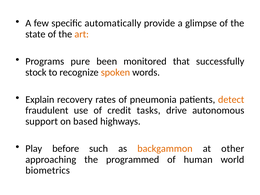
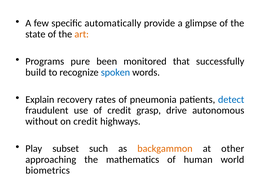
stock: stock -> build (36, 72)
spoken colour: orange -> blue (115, 72)
detect colour: orange -> blue (231, 100)
tasks: tasks -> grasp (149, 110)
support: support -> without (42, 121)
on based: based -> credit (85, 121)
before: before -> subset (66, 149)
programmed: programmed -> mathematics (133, 160)
